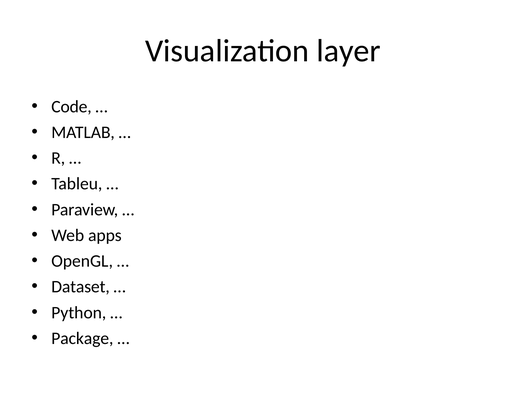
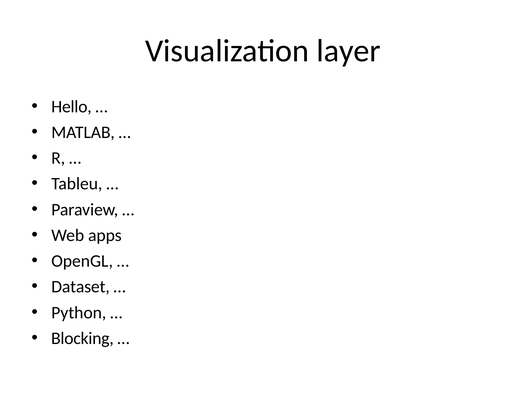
Code: Code -> Hello (71, 106)
Package: Package -> Blocking (82, 338)
